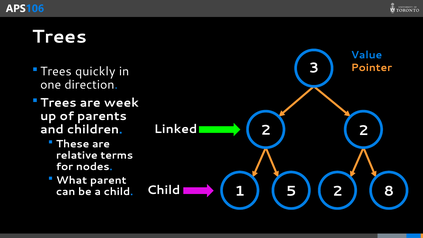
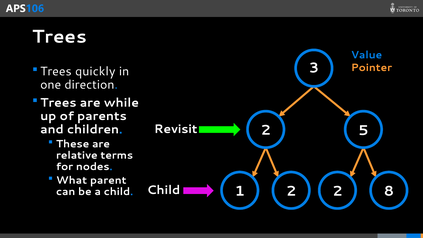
week: week -> while (121, 103)
Linked: Linked -> Revisit (176, 129)
2 2: 2 -> 5 (363, 130)
1 5: 5 -> 2 (291, 191)
